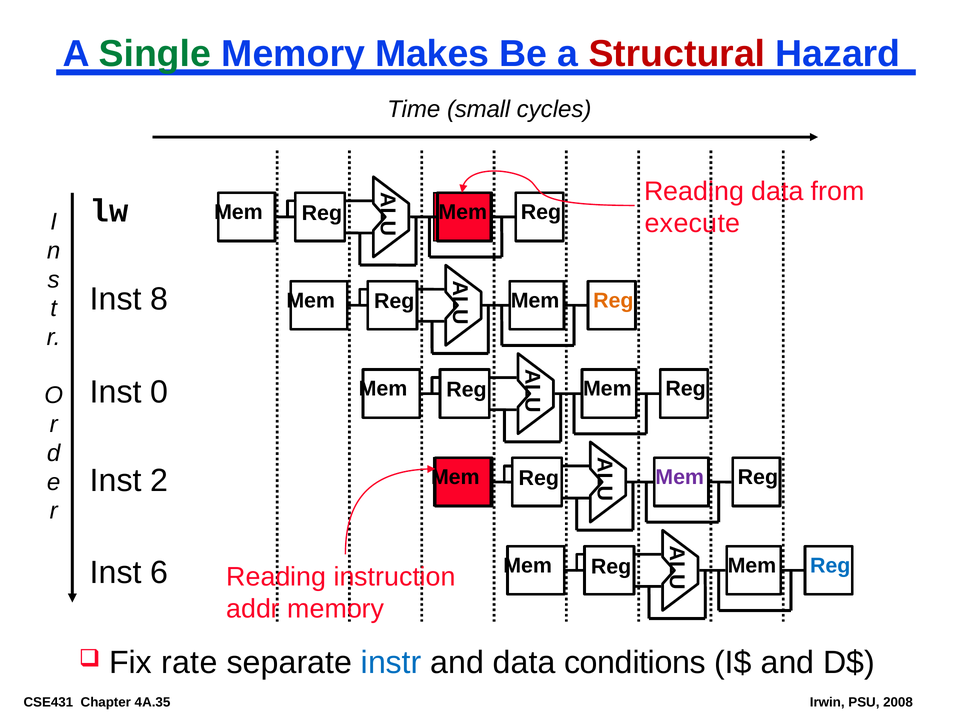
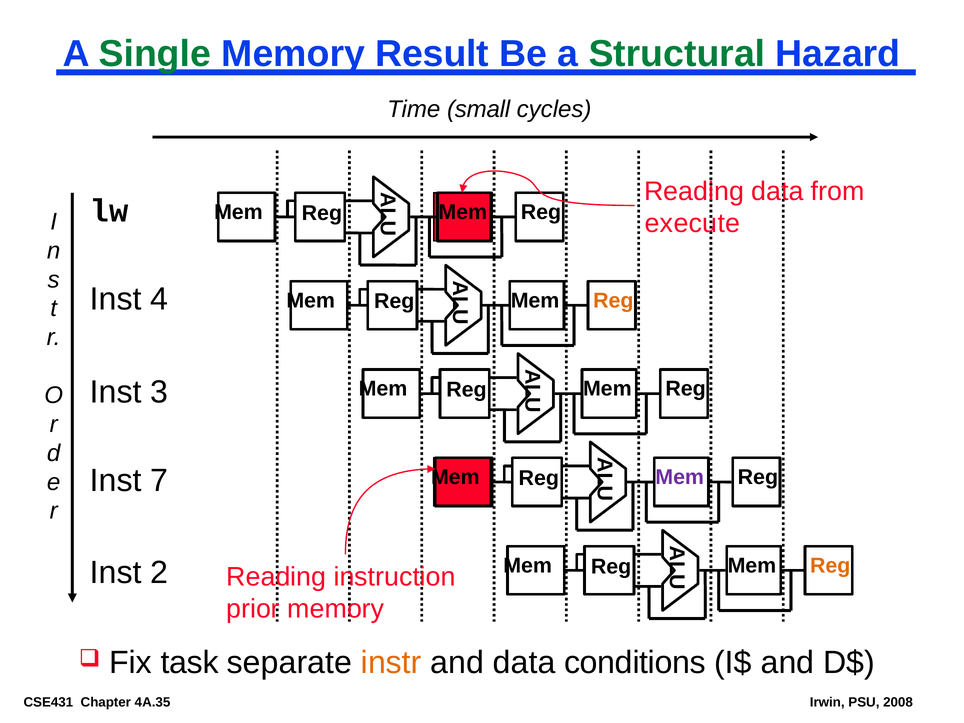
Makes: Makes -> Result (432, 54)
Structural colour: red -> green (677, 54)
8: 8 -> 4 (159, 299)
0: 0 -> 3 (159, 392)
2: 2 -> 7 (159, 481)
Reg colour: blue -> orange (830, 566)
6: 6 -> 2 (159, 572)
addr: addr -> prior (253, 609)
rate: rate -> task (190, 663)
instr colour: blue -> orange (391, 663)
